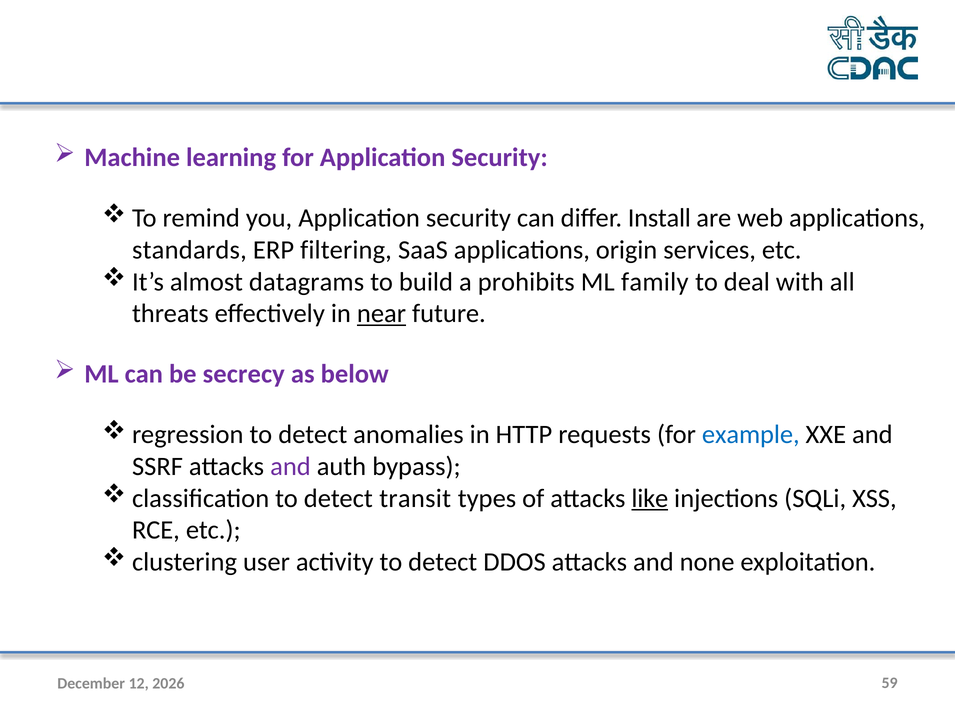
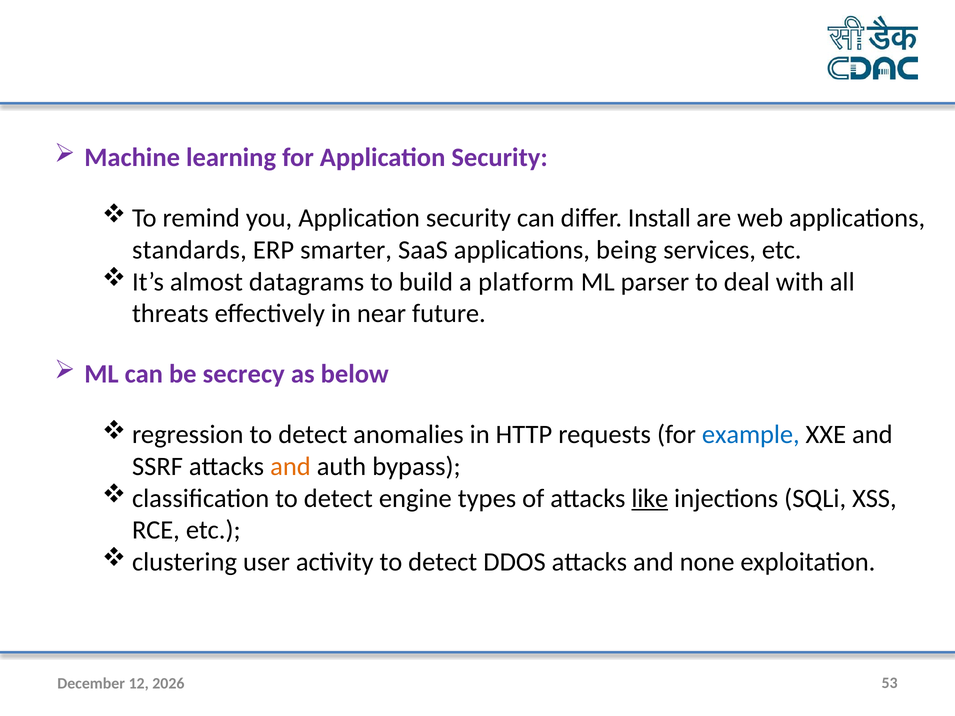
filtering: filtering -> smarter (346, 250)
origin: origin -> being (626, 250)
prohibits: prohibits -> platform (526, 282)
family: family -> parser (655, 282)
near underline: present -> none (382, 314)
and colour: purple -> orange (290, 467)
transit: transit -> engine (415, 498)
59: 59 -> 53 (890, 683)
